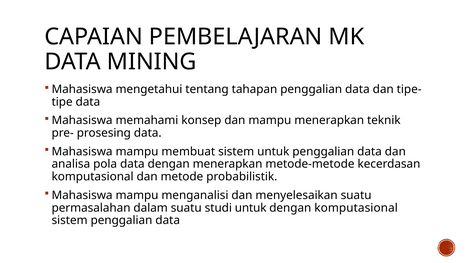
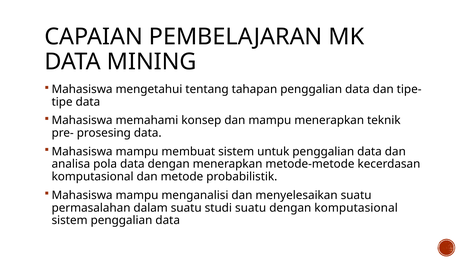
studi untuk: untuk -> suatu (251, 208)
